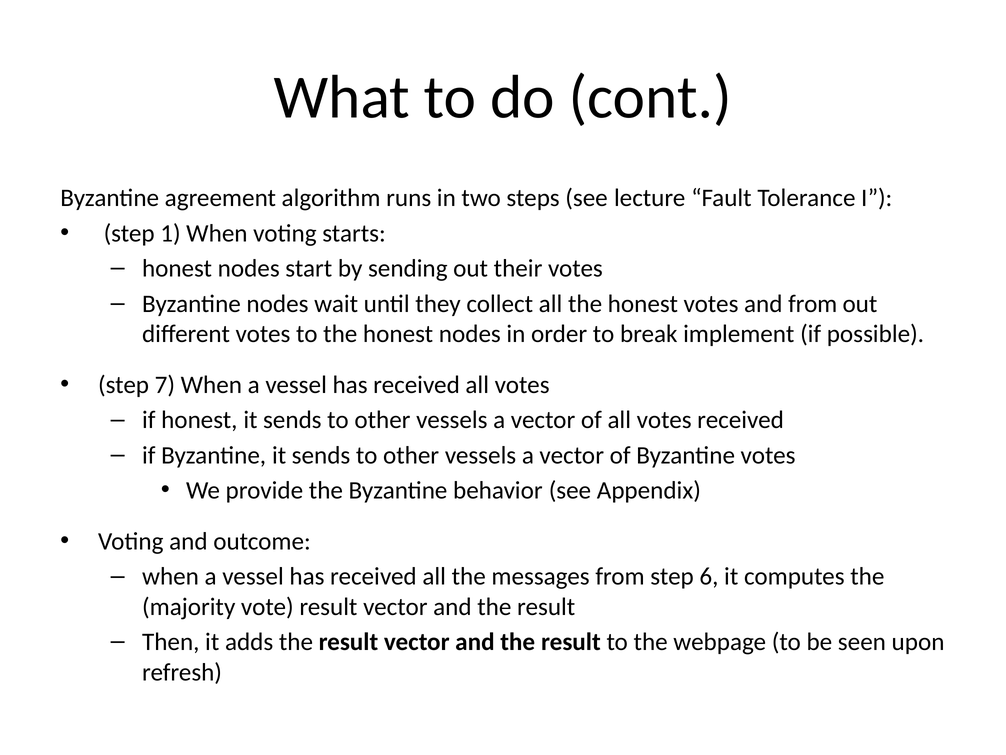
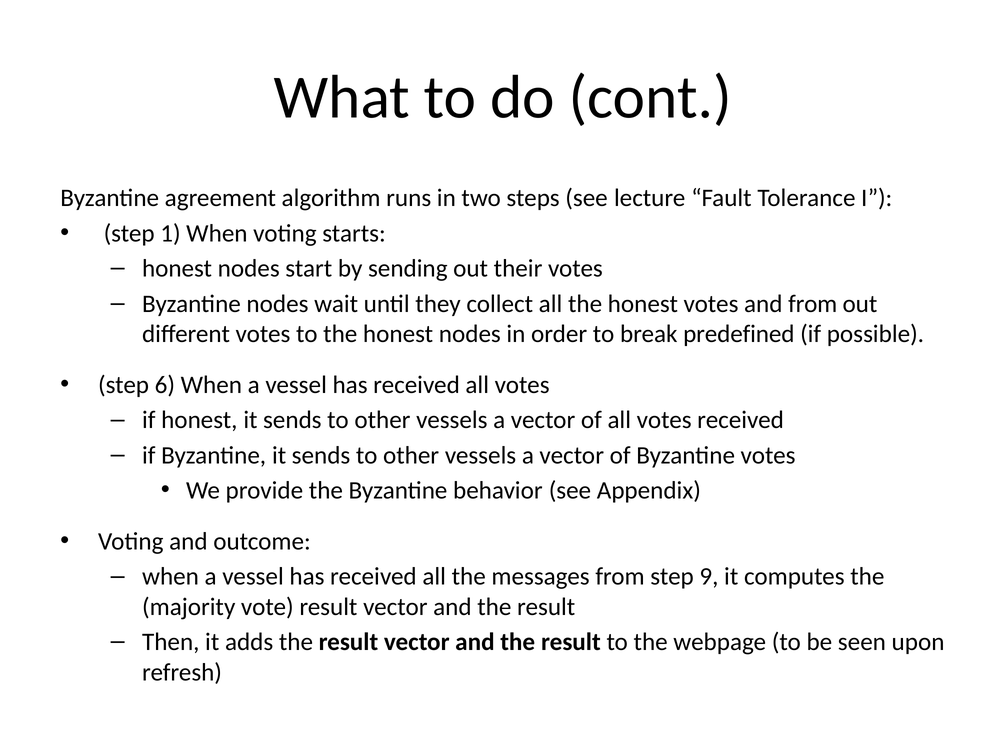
implement: implement -> predefined (739, 334)
7: 7 -> 6 (165, 385)
6: 6 -> 9 (709, 576)
